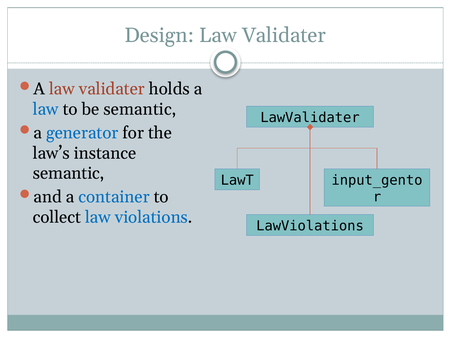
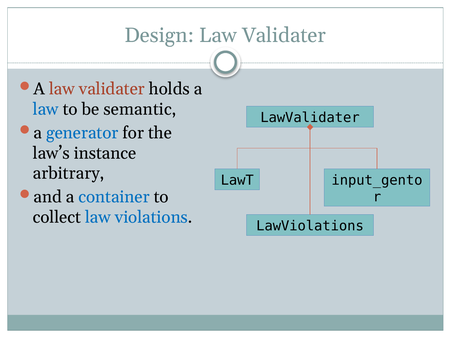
semantic: semantic -> arbitrary (69, 174)
